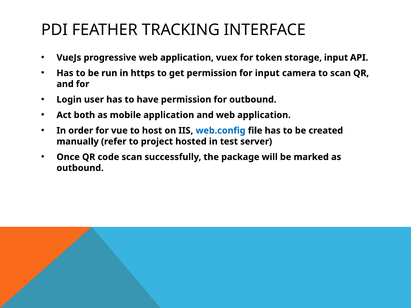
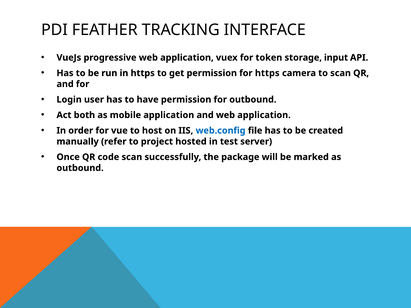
for input: input -> https (267, 73)
